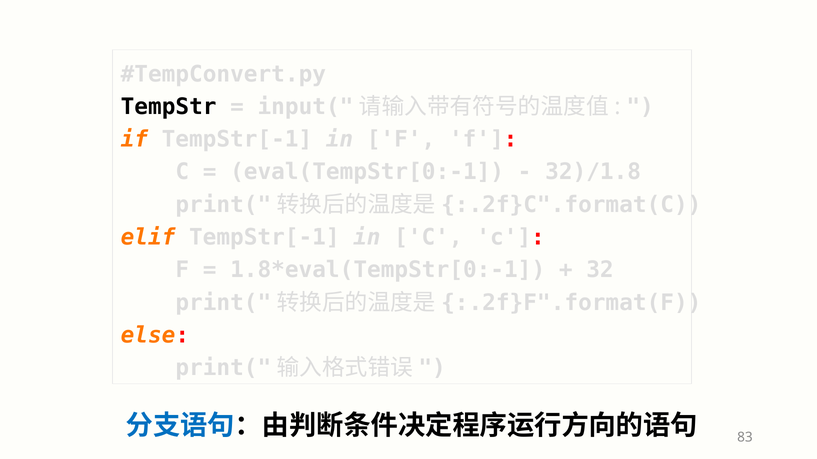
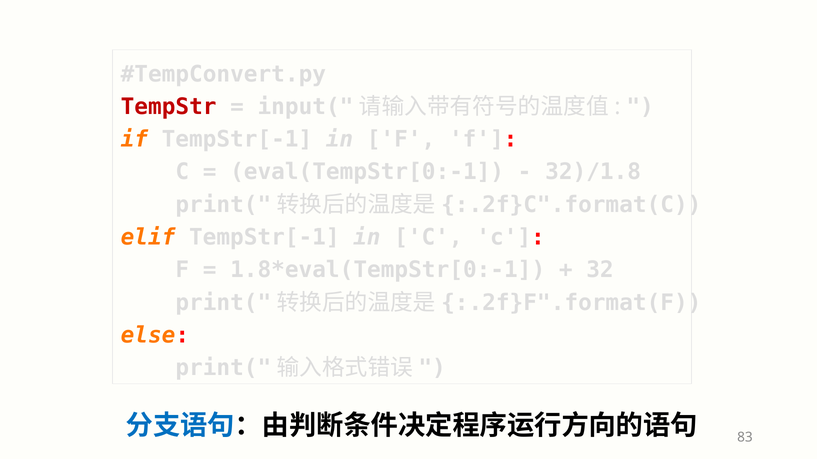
TempStr colour: black -> red (169, 107)
